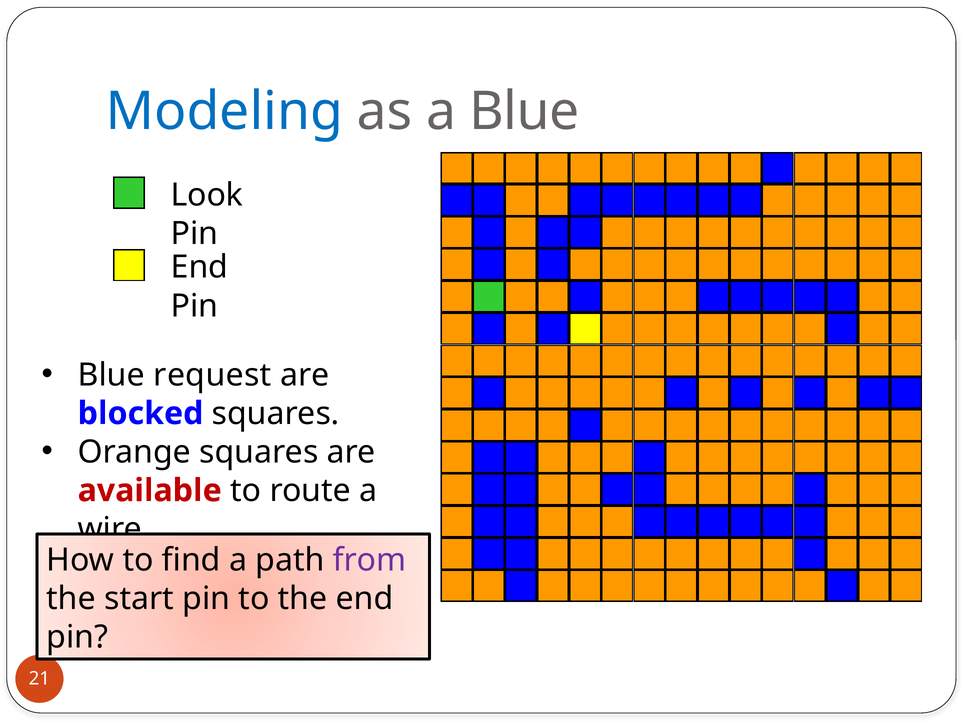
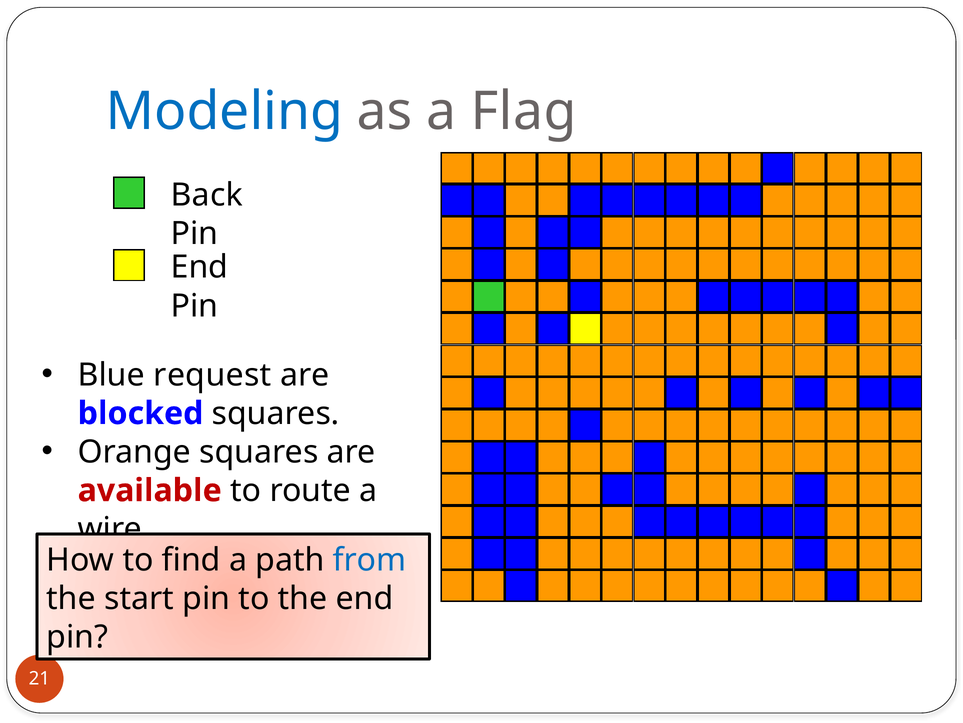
a Blue: Blue -> Flag (524, 111)
Look: Look -> Back (207, 195)
from colour: purple -> blue (369, 559)
